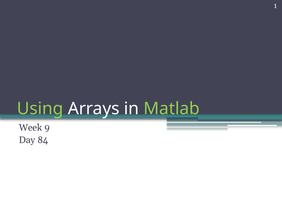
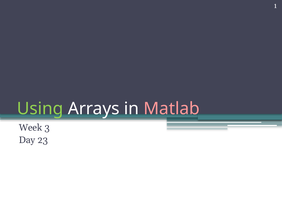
Matlab colour: light green -> pink (172, 109)
9: 9 -> 3 (47, 128)
84: 84 -> 23 (43, 140)
